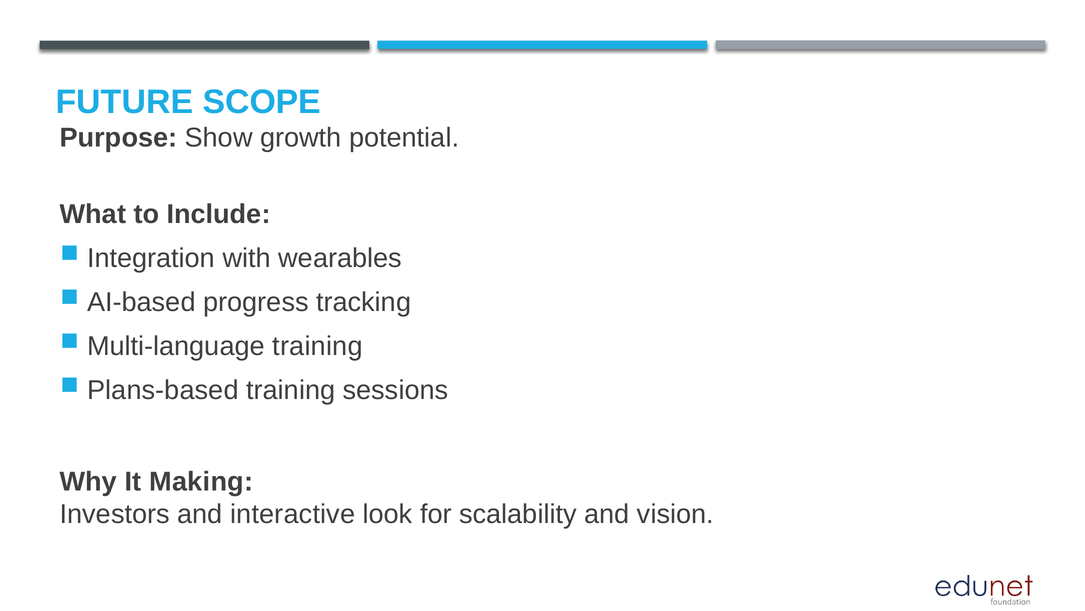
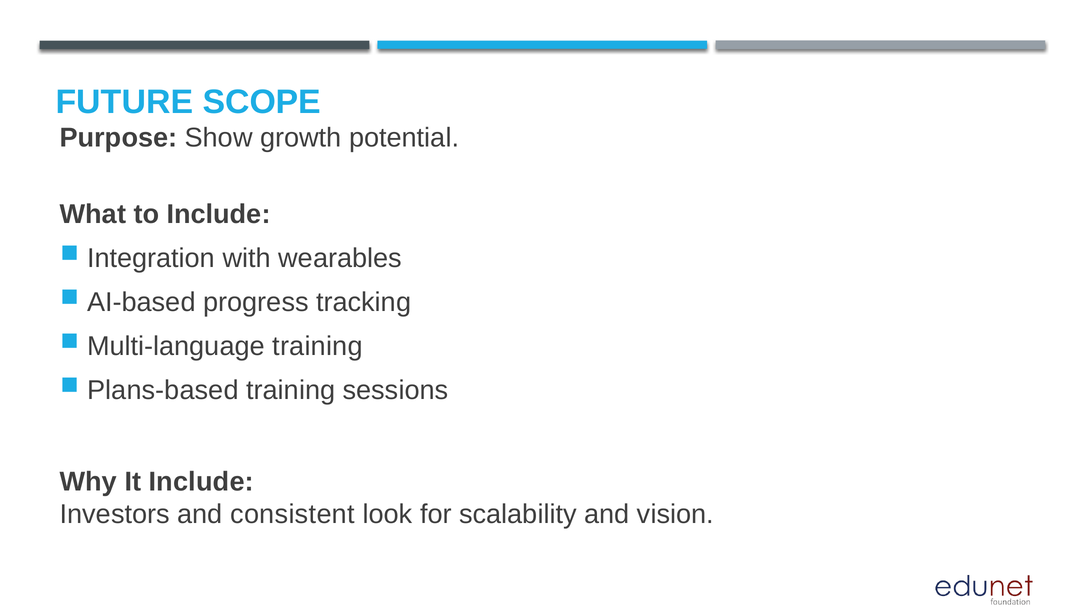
It Making: Making -> Include (201, 481)
interactive: interactive -> consistent (293, 514)
